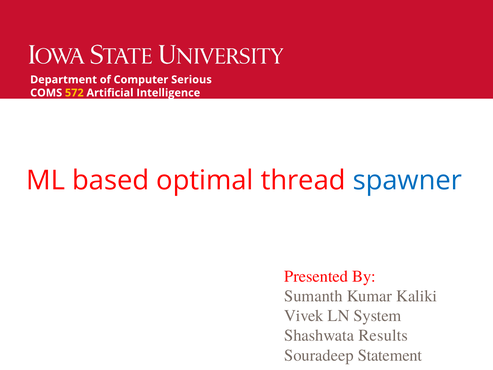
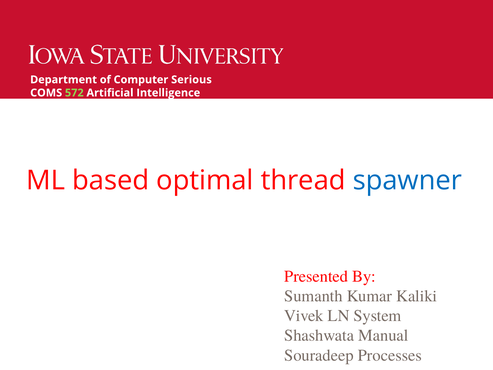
572 colour: yellow -> light green (74, 93)
Results: Results -> Manual (383, 335)
Statement: Statement -> Processes (390, 355)
